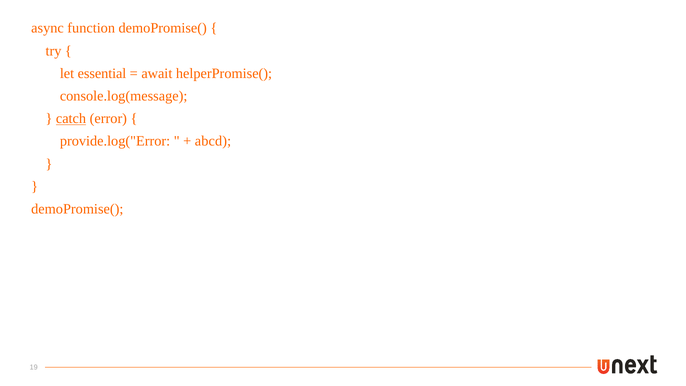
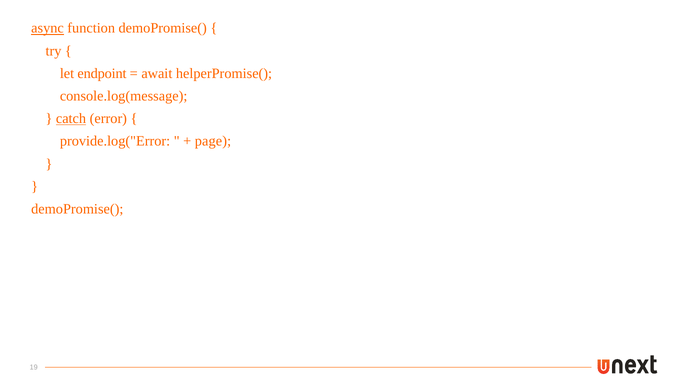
async underline: none -> present (48, 28)
essential: essential -> endpoint (102, 73)
abcd: abcd -> page (213, 141)
